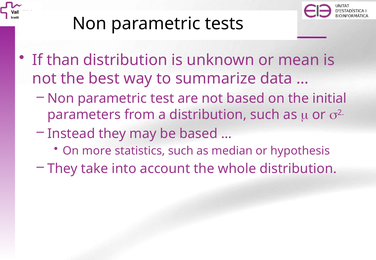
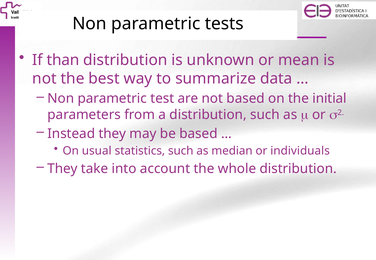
more: more -> usual (97, 151)
hypothesis: hypothesis -> individuals (300, 151)
